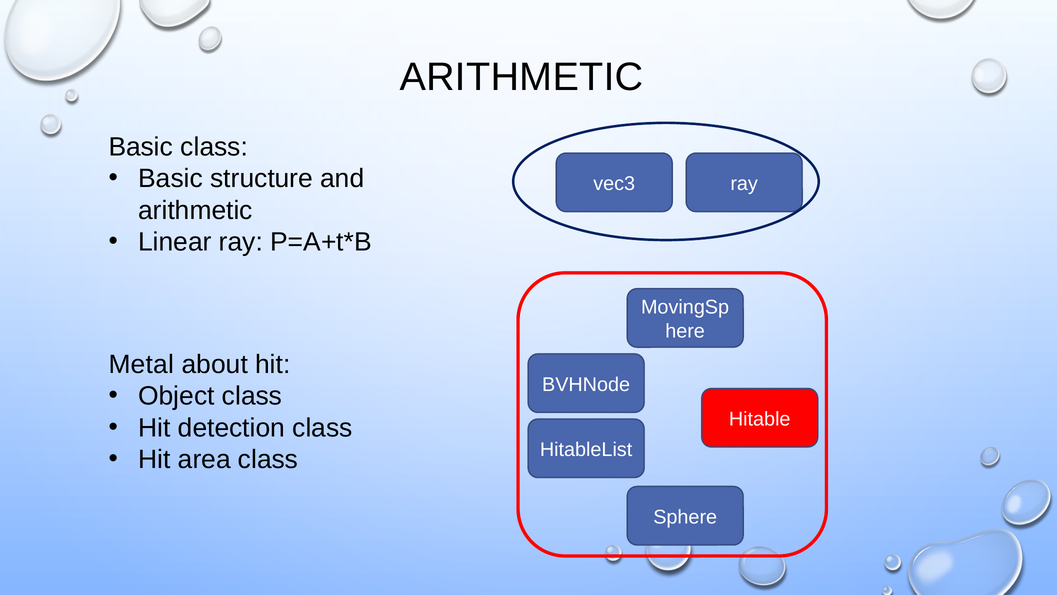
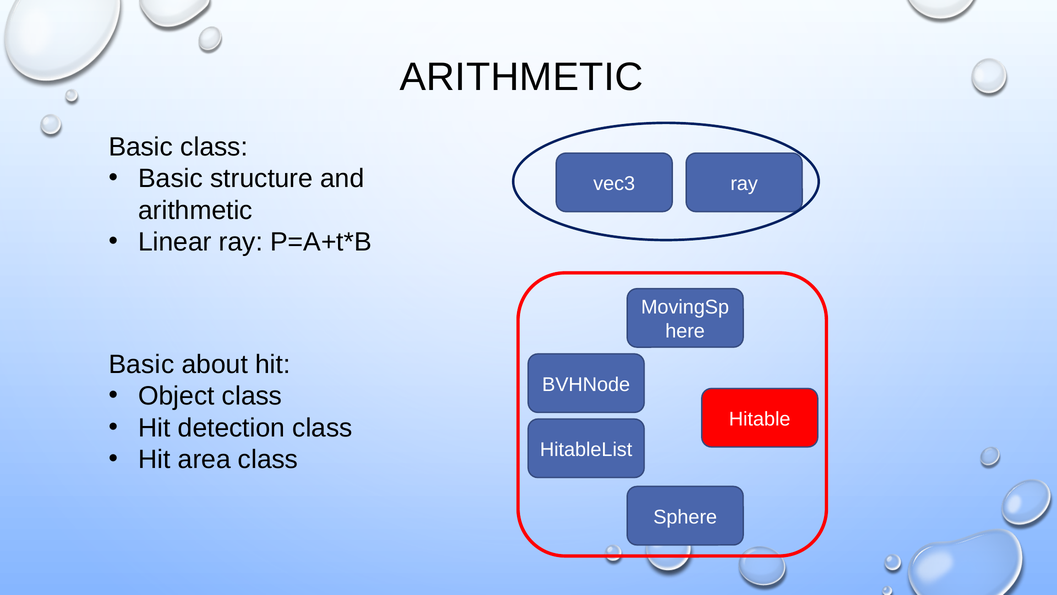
Metal: Metal -> Basic (141, 364)
